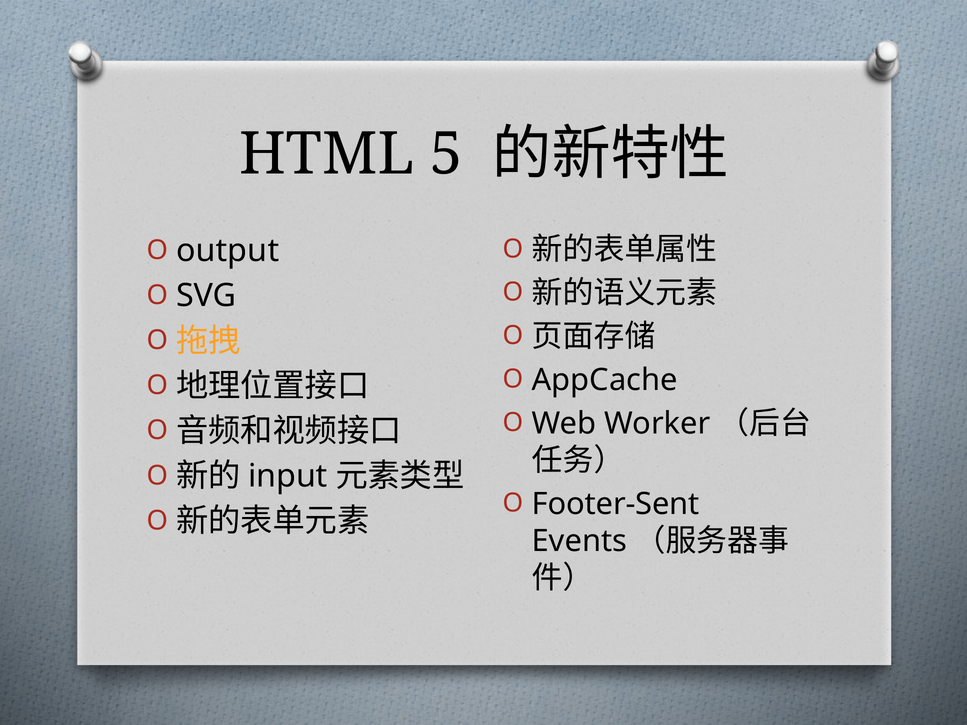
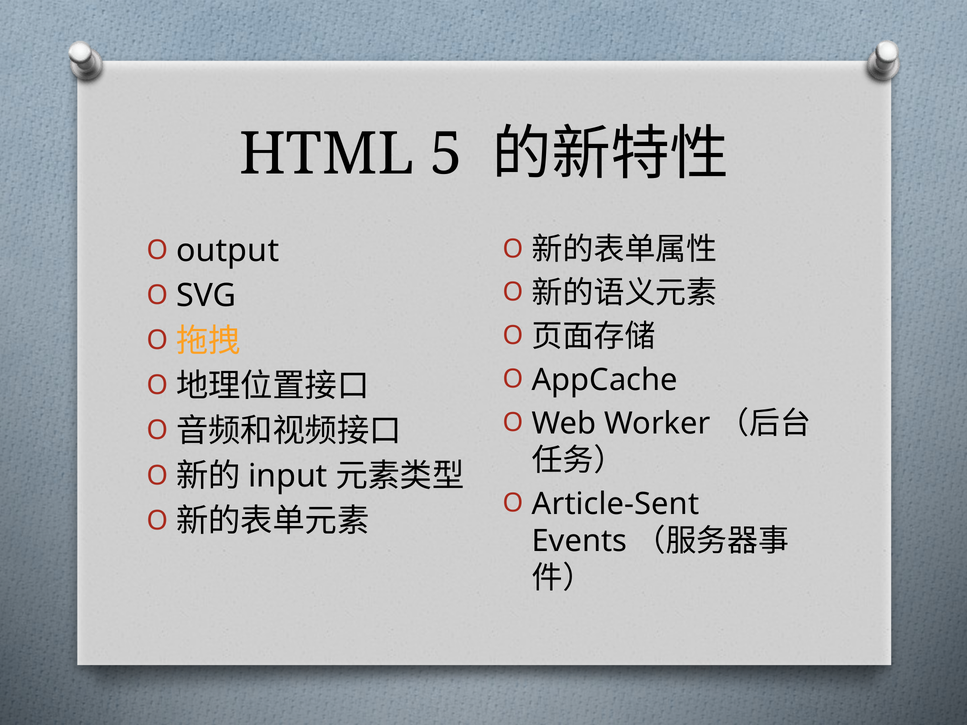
Footer-Sent: Footer-Sent -> Article-Sent (616, 504)
